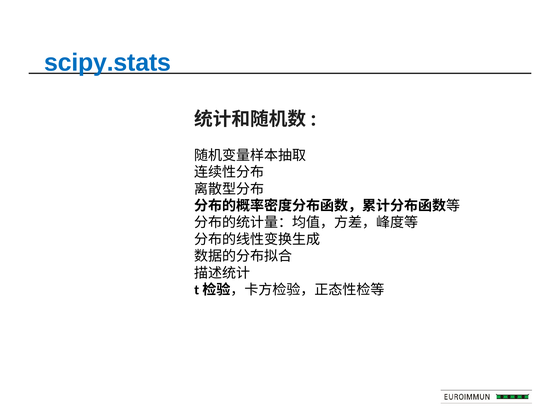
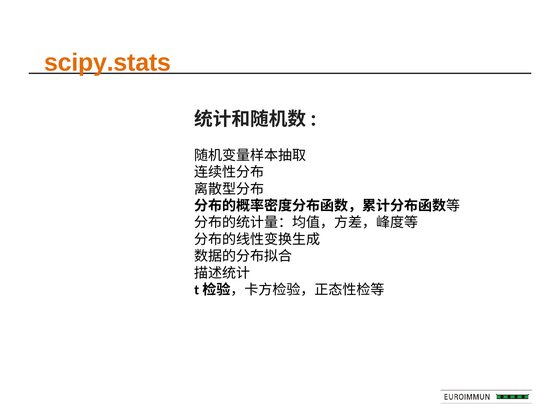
scipy.stats colour: blue -> orange (108, 63)
